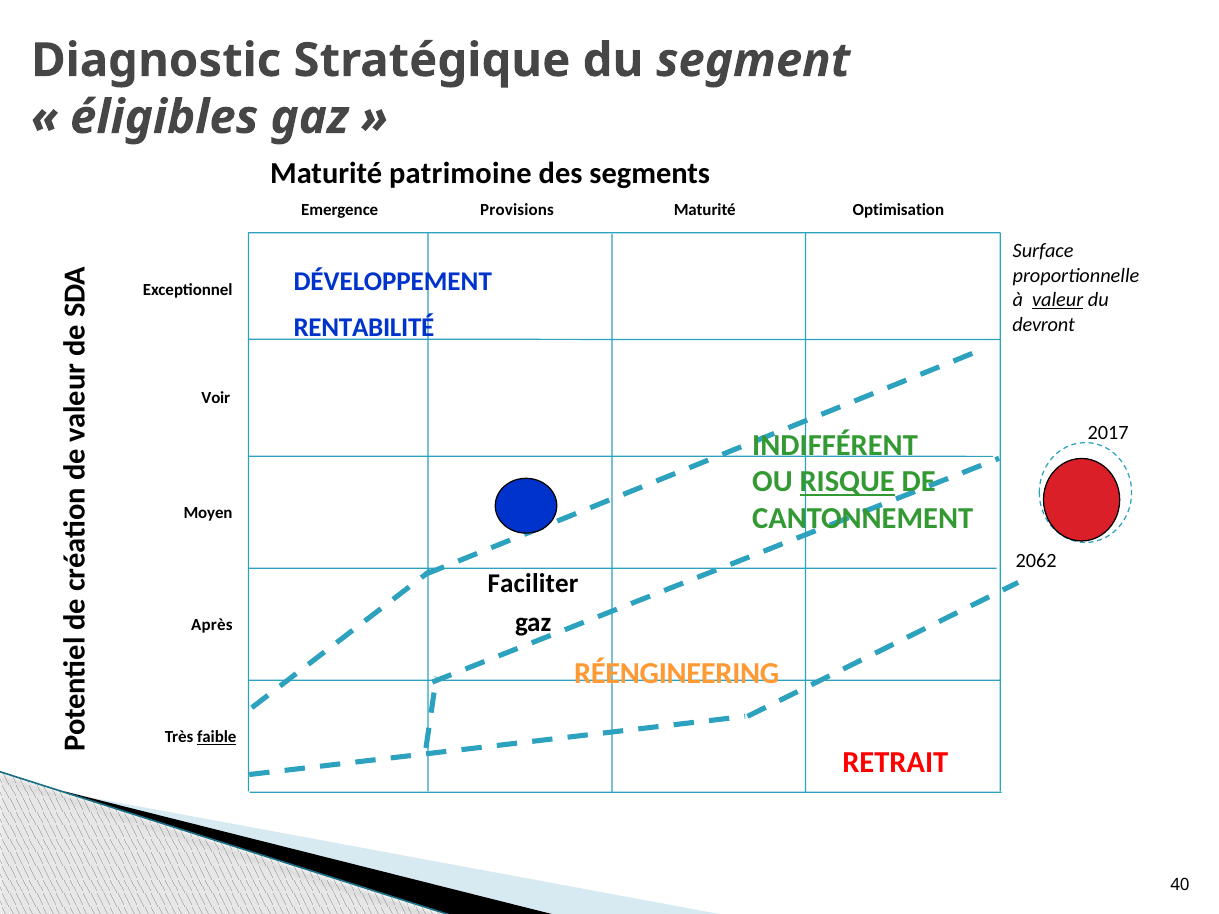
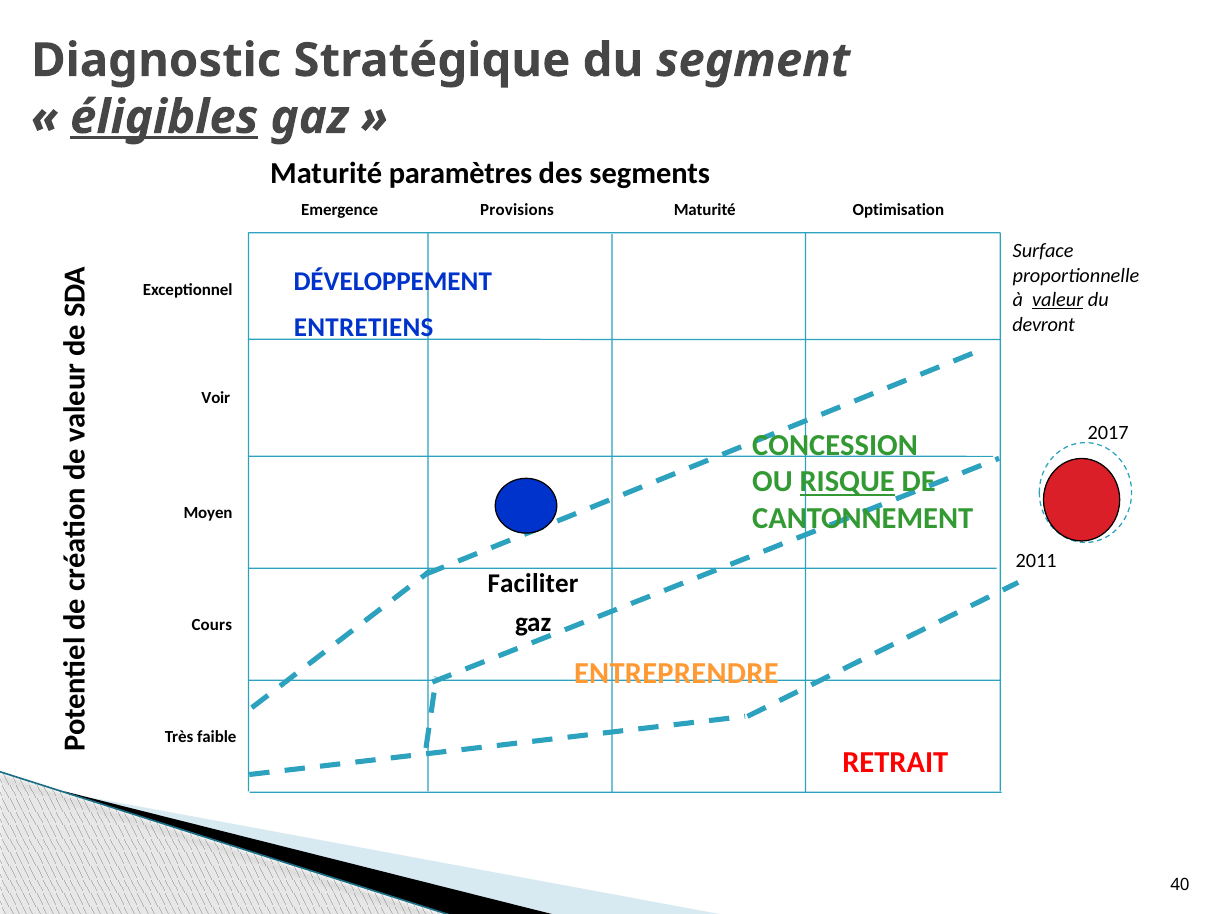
éligibles underline: none -> present (164, 117)
patrimoine: patrimoine -> paramètres (461, 174)
RENTABILITÉ: RENTABILITÉ -> ENTRETIENS (364, 327)
INDIFFÉRENT: INDIFFÉRENT -> CONCESSION (835, 445)
2062: 2062 -> 2011 (1036, 561)
Après: Après -> Cours (212, 625)
RÉENGINEERING: RÉENGINEERING -> ENTREPRENDRE (676, 674)
faible underline: present -> none (217, 737)
